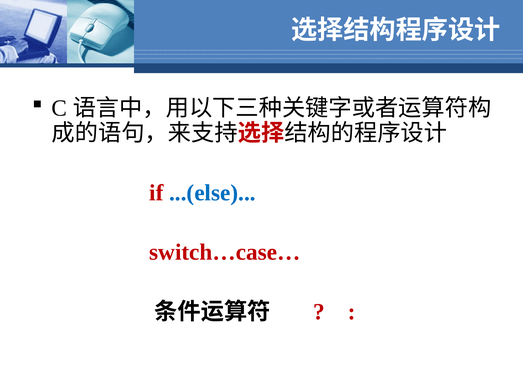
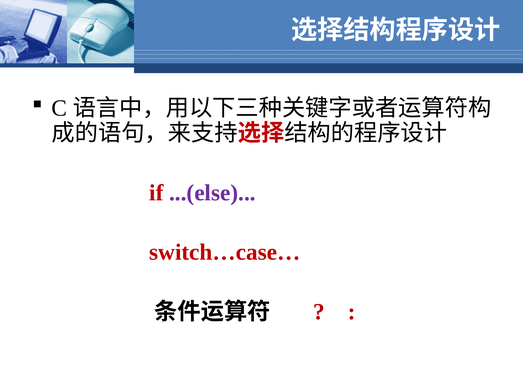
...(else colour: blue -> purple (212, 193)
